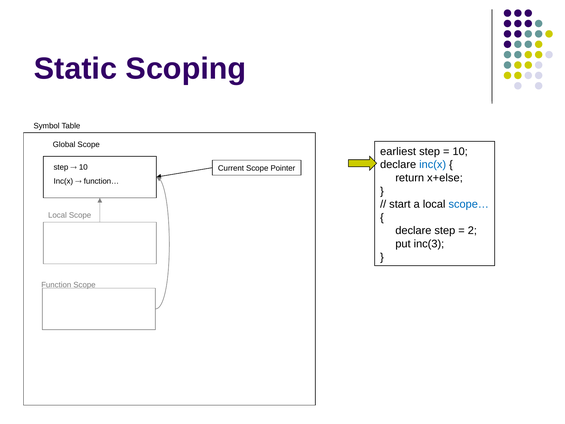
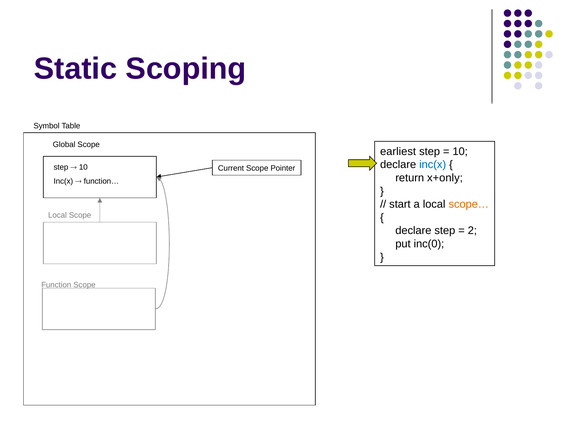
x+else: x+else -> x+only (445, 178)
scope… colour: blue -> orange (469, 204)
inc(3: inc(3 -> inc(0 (429, 244)
